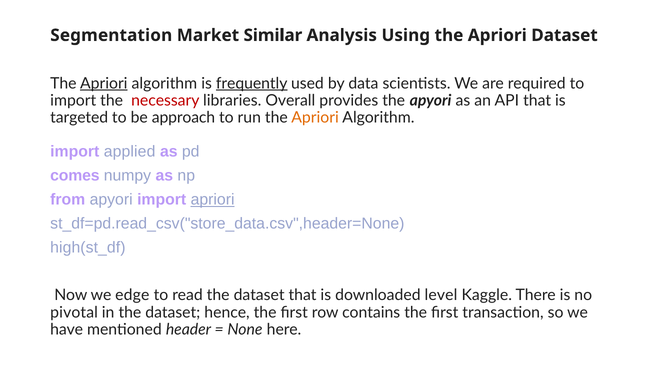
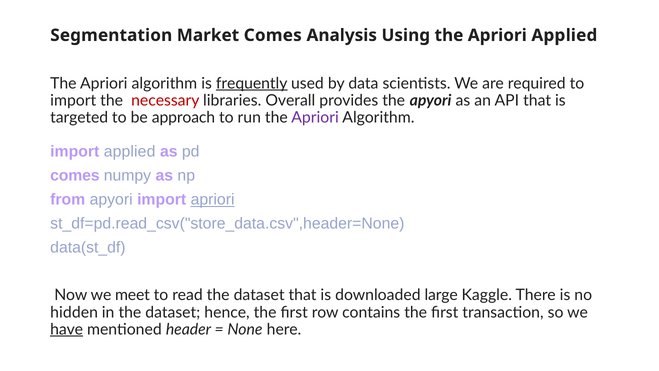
Market Similar: Similar -> Comes (273, 35)
Apriori Dataset: Dataset -> Applied (564, 35)
Apriori underline: present -> none (104, 83)
Apriori colour: orange -> purple (315, 117)
high(st_df: high(st_df -> data(st_df (88, 247)
edge: edge -> meet (132, 295)
level: level -> large (441, 295)
pivotal: pivotal -> hidden (74, 312)
have underline: none -> present (67, 329)
